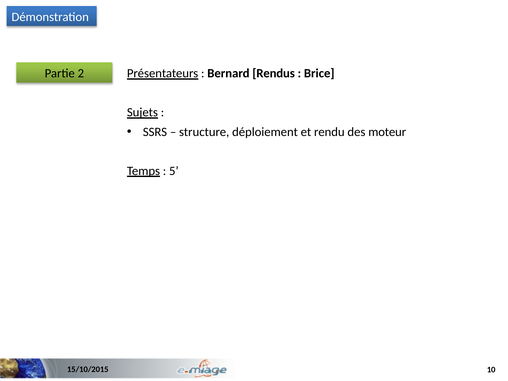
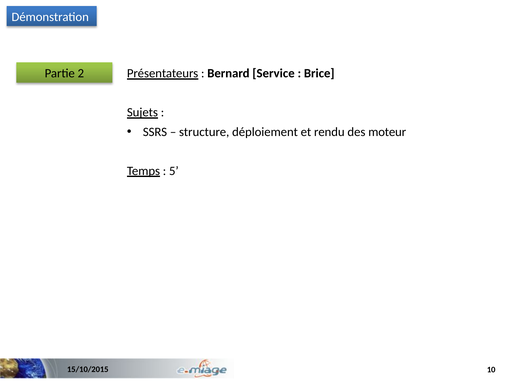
Rendus: Rendus -> Service (274, 73)
